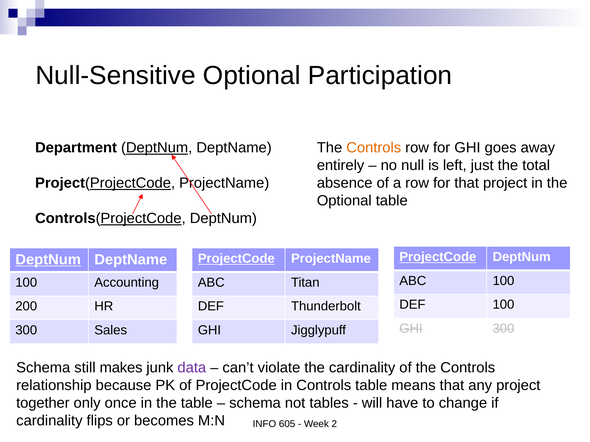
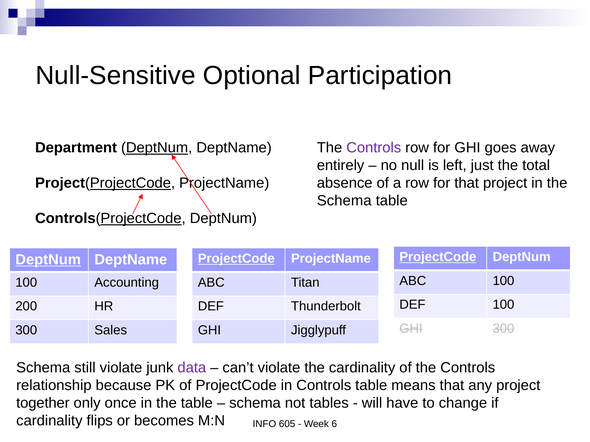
Controls colour: orange -> purple (374, 148)
Optional: Optional -> Schema (344, 201)
still makes: makes -> violate (121, 368)
2: 2 -> 6 (334, 424)
